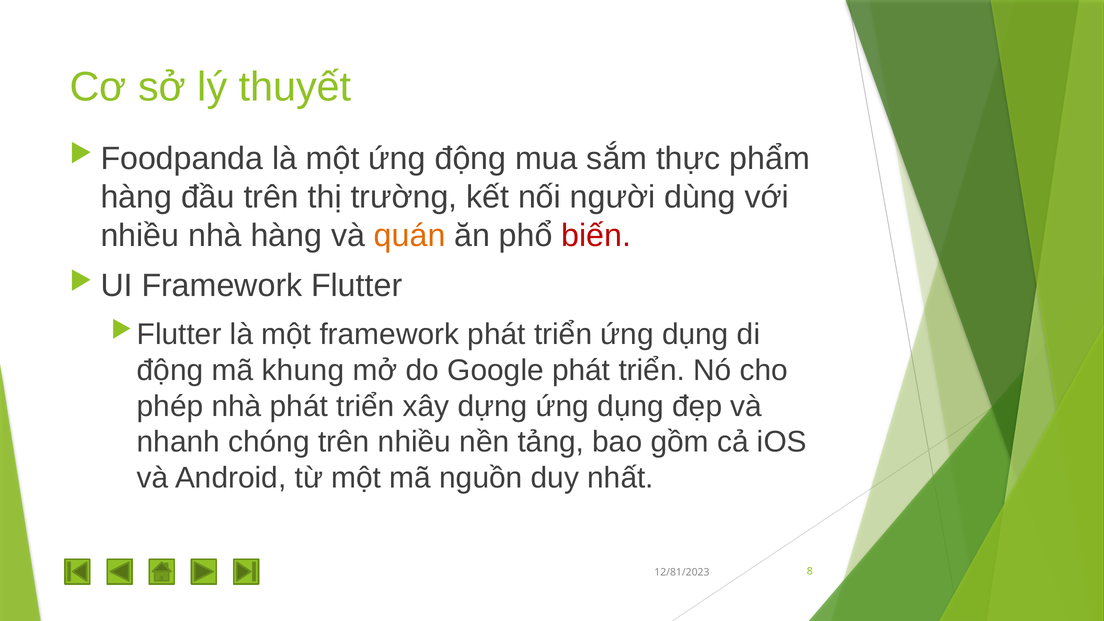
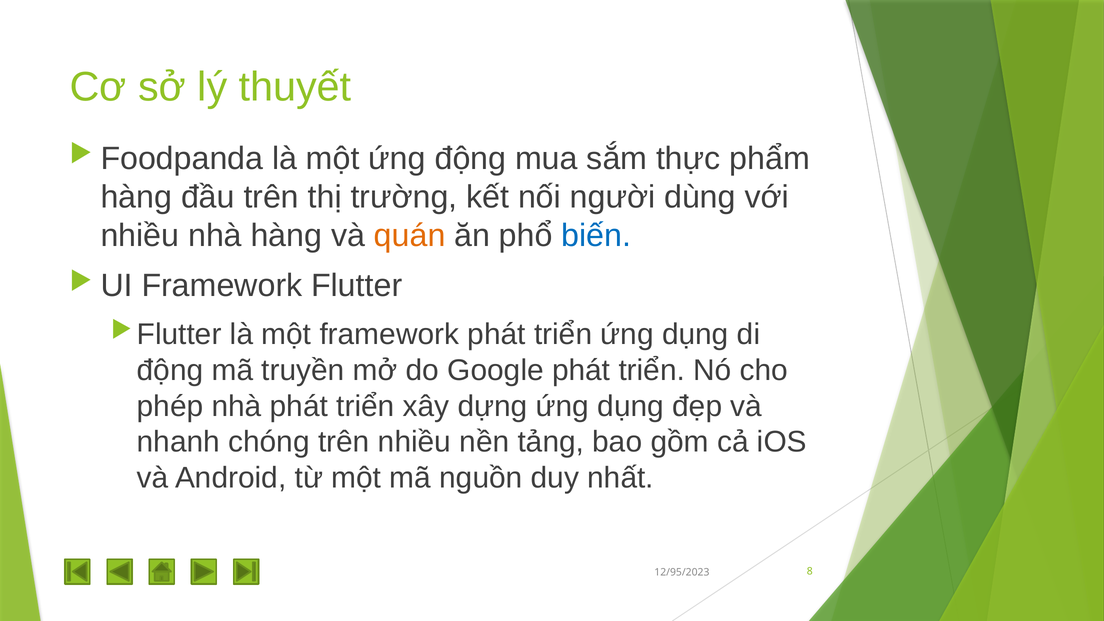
biến colour: red -> blue (596, 236)
khung: khung -> truyền (303, 370)
12/81/2023: 12/81/2023 -> 12/95/2023 (682, 572)
